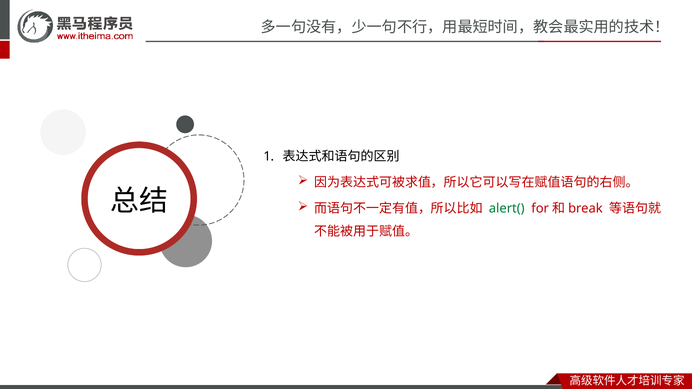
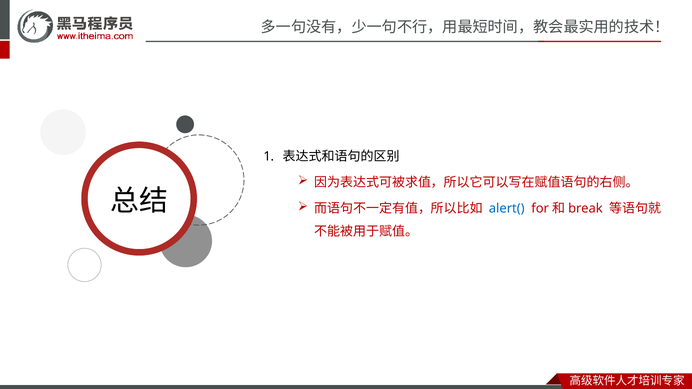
alert( colour: green -> blue (507, 209)
